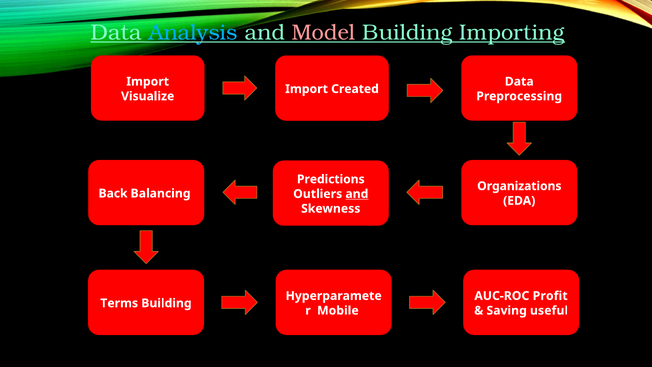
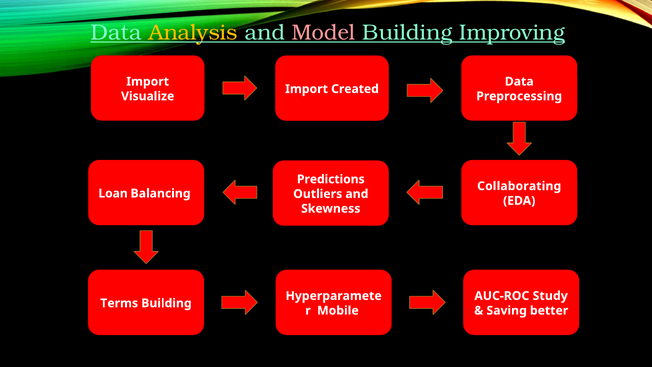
Analysis colour: light blue -> yellow (193, 33)
Importing: Importing -> Improving (512, 33)
Organizations: Organizations -> Collaborating (519, 186)
Back: Back -> Loan (113, 193)
and underline: present -> none (357, 194)
Profit: Profit -> Study (550, 296)
useful: useful -> better (549, 310)
